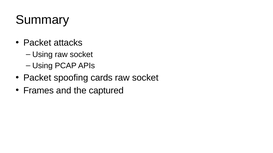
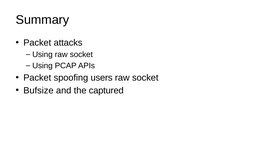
cards: cards -> users (102, 78)
Frames: Frames -> Bufsize (38, 91)
